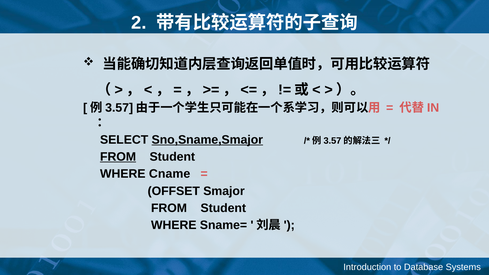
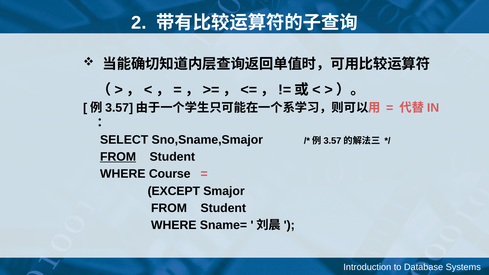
Sno,Sname,Smajor underline: present -> none (207, 140)
Cname: Cname -> Course (170, 174)
OFFSET: OFFSET -> EXCEPT (174, 191)
